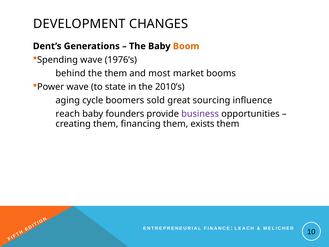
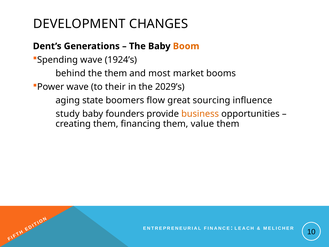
1976’s: 1976’s -> 1924’s (121, 60)
state: state -> their (115, 87)
2010’s: 2010’s -> 2029’s (170, 87)
cycle: cycle -> state (93, 100)
sold: sold -> flow (156, 100)
reach: reach -> study (68, 114)
business colour: purple -> orange (200, 114)
exists: exists -> value (202, 124)
